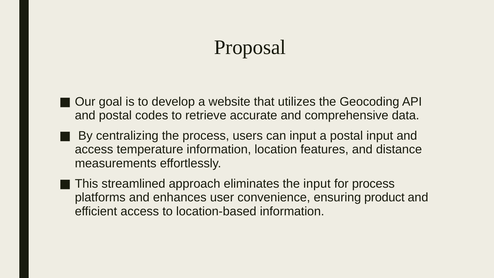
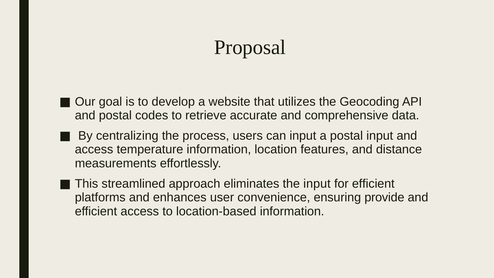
for process: process -> efficient (373, 184)
product: product -> provide (384, 197)
